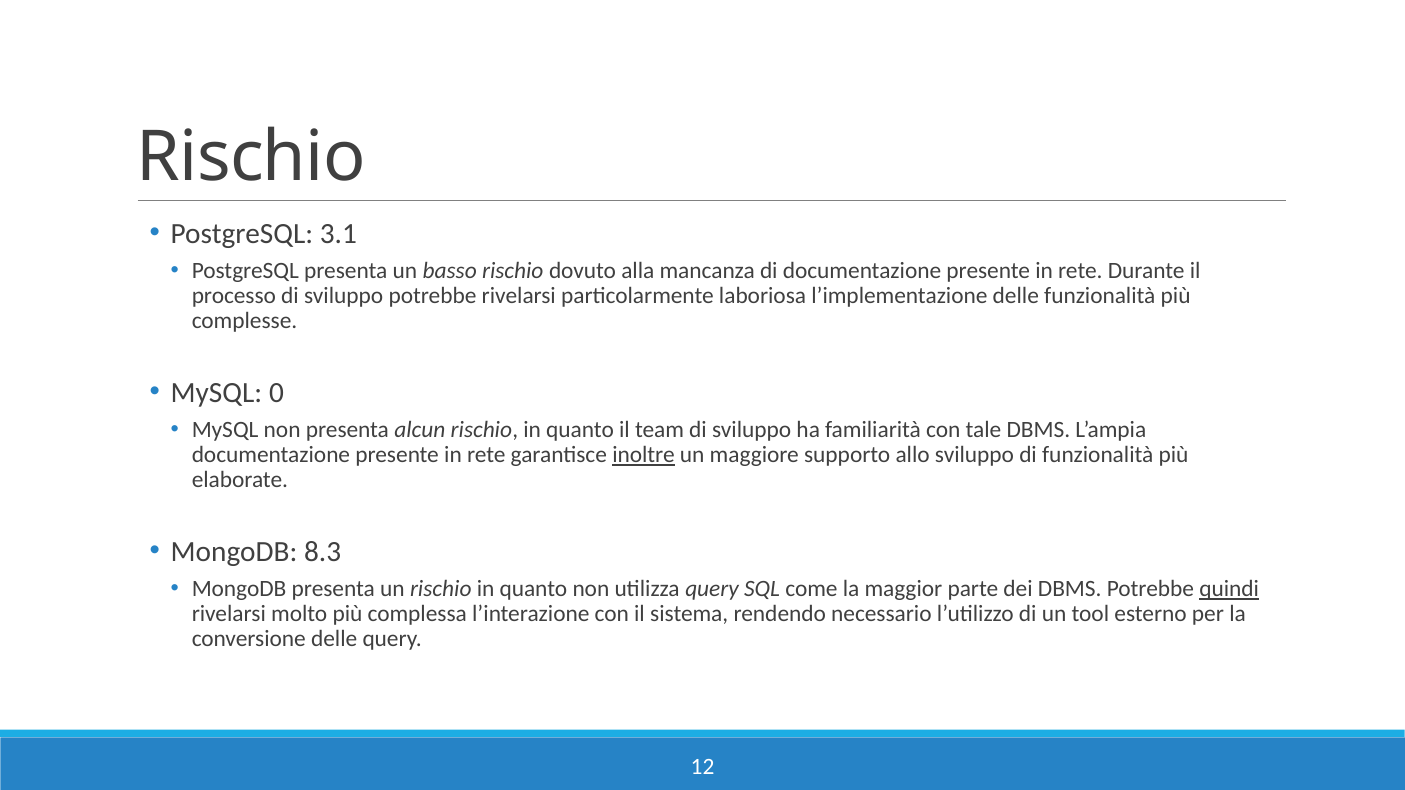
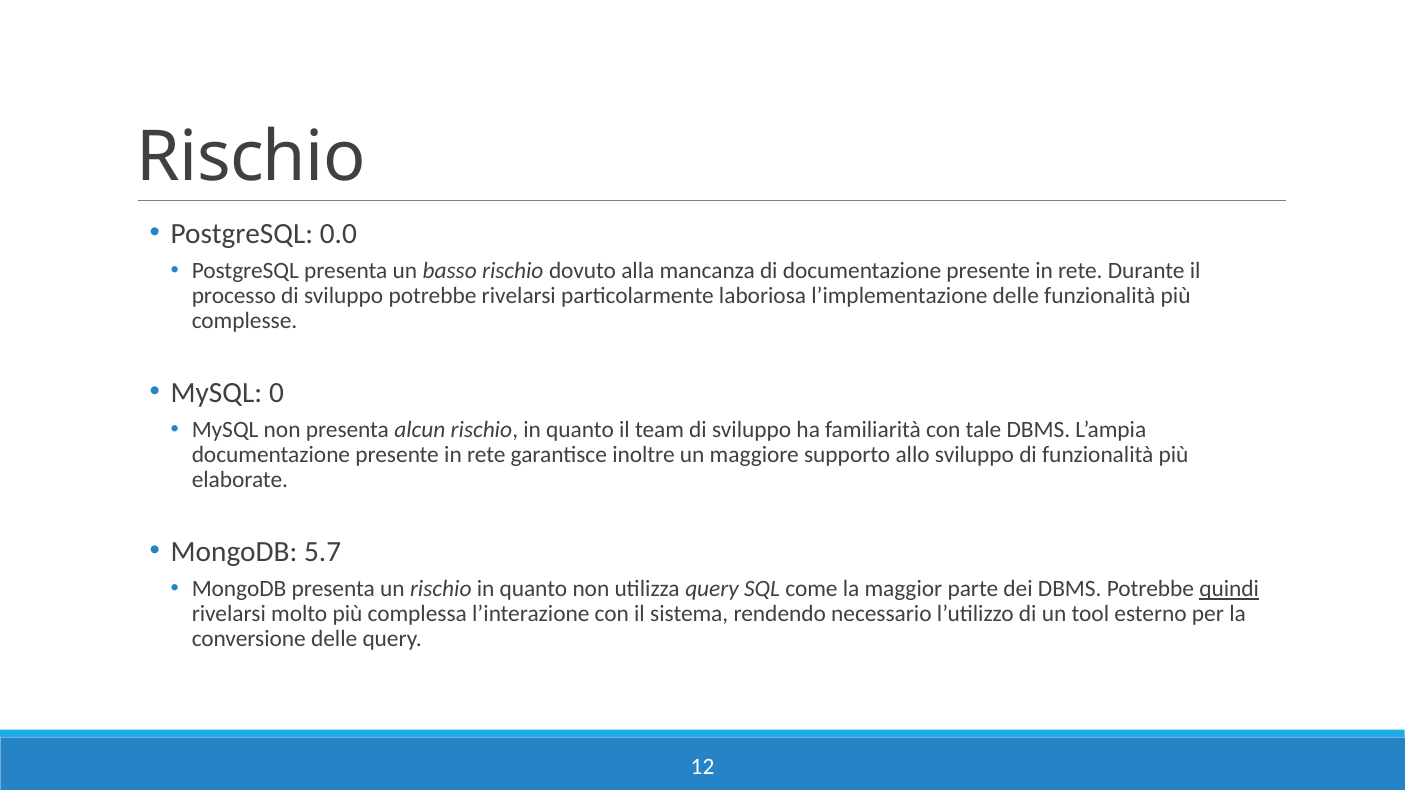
3.1: 3.1 -> 0.0 (338, 234)
inoltre underline: present -> none (644, 455)
8.3: 8.3 -> 5.7 (323, 552)
